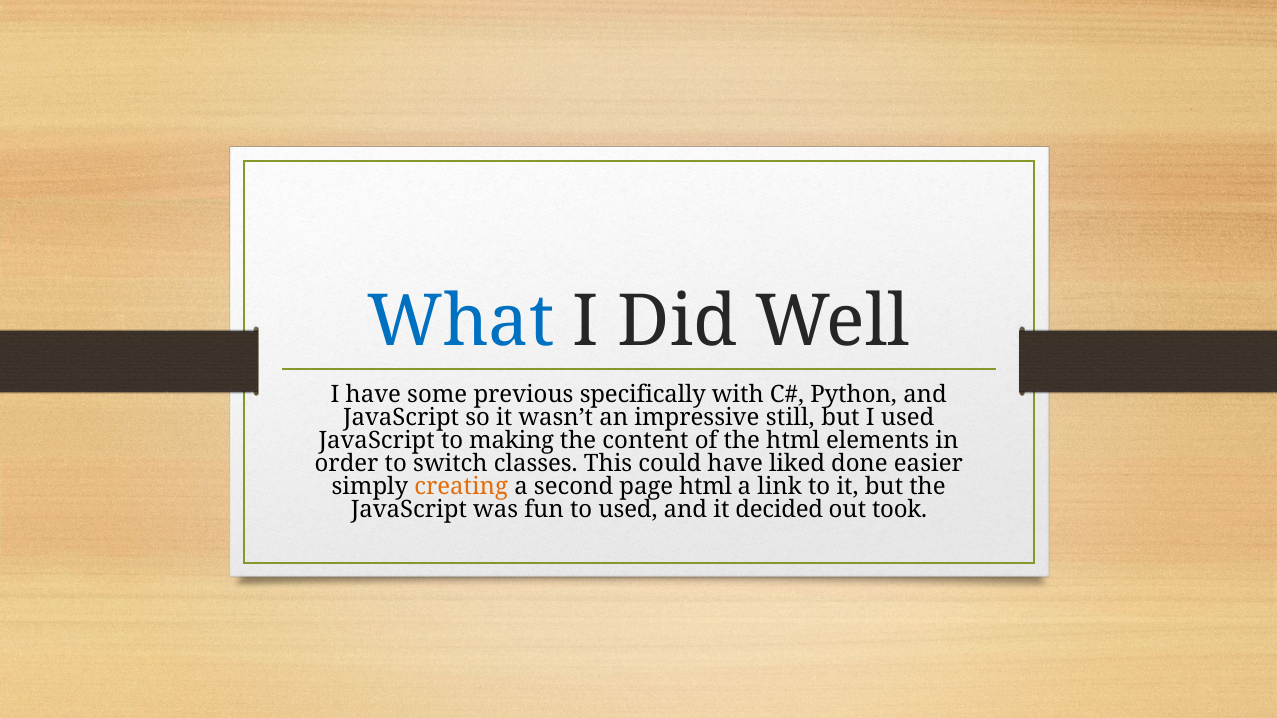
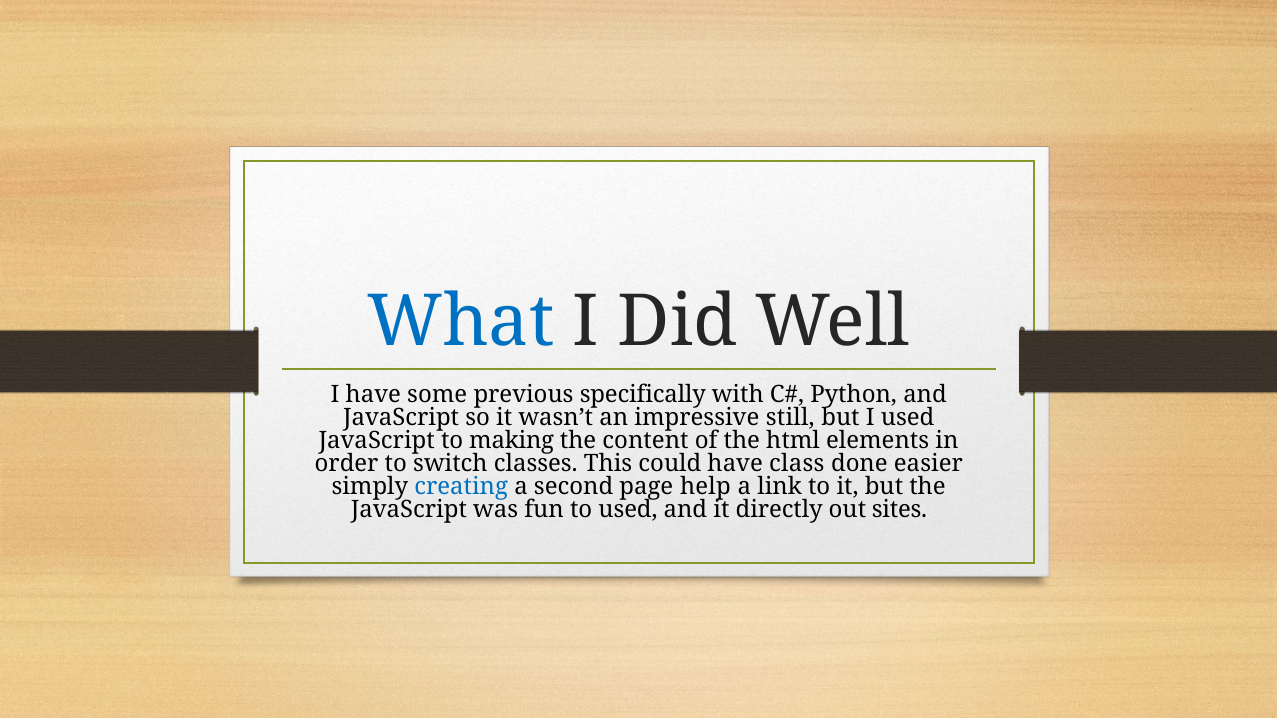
liked: liked -> class (797, 464)
creating colour: orange -> blue (461, 487)
page html: html -> help (705, 487)
decided: decided -> directly (779, 510)
took: took -> sites (900, 510)
